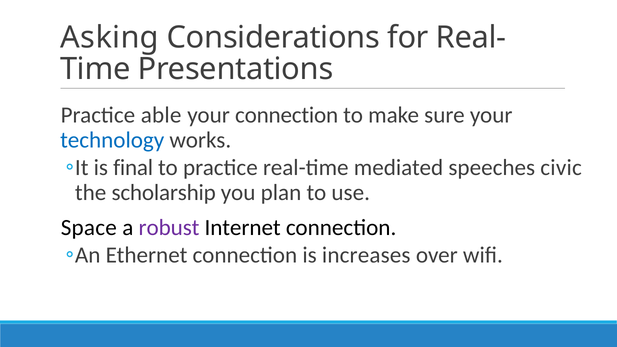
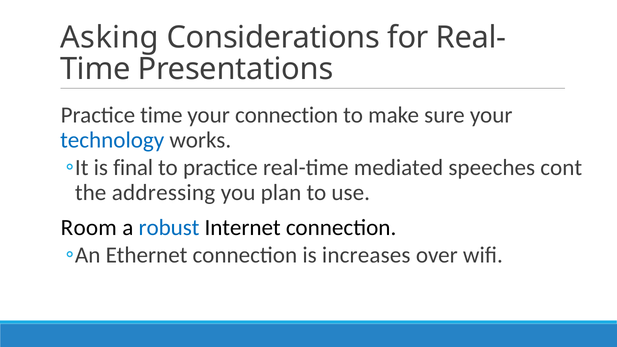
Practice able: able -> time (161, 115)
civic: civic -> cont (561, 167)
scholarship: scholarship -> addressing (164, 192)
Space: Space -> Room (89, 228)
robust colour: purple -> blue (169, 228)
